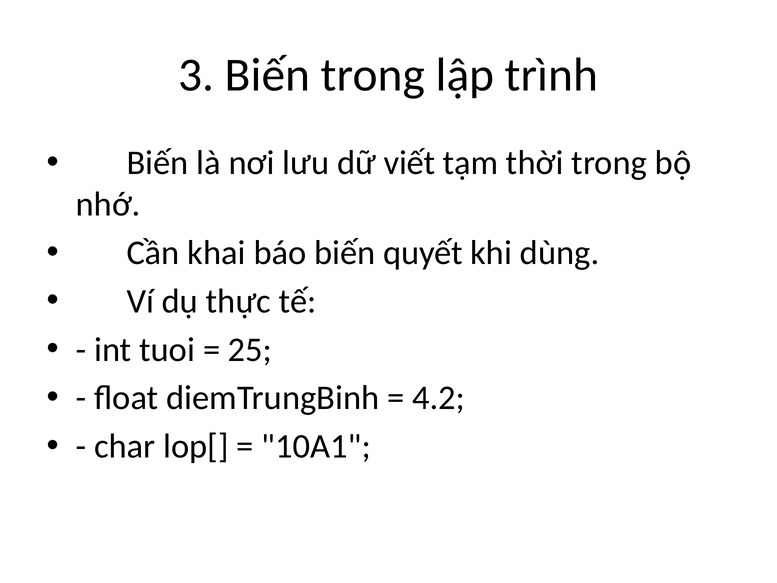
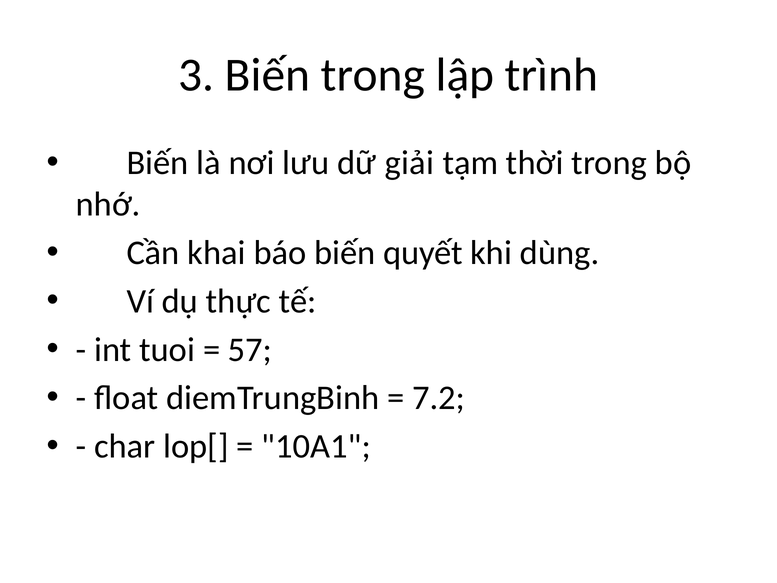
viết: viết -> giải (409, 163)
25: 25 -> 57 (250, 350)
4.2: 4.2 -> 7.2 (439, 398)
